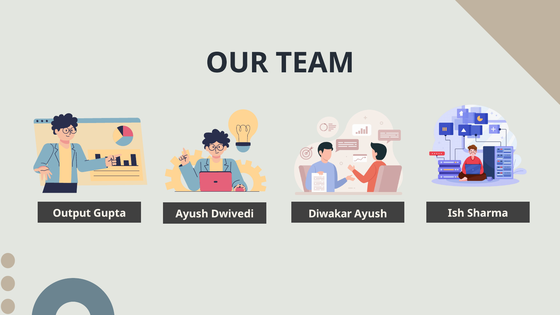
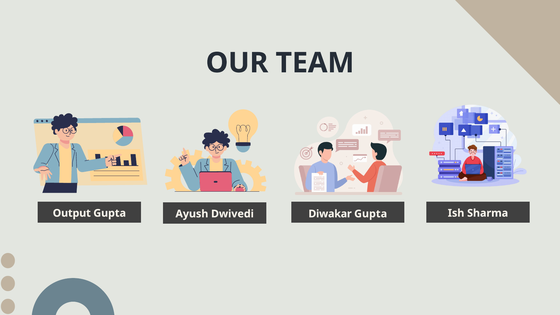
Diwakar Ayush: Ayush -> Gupta (371, 214)
